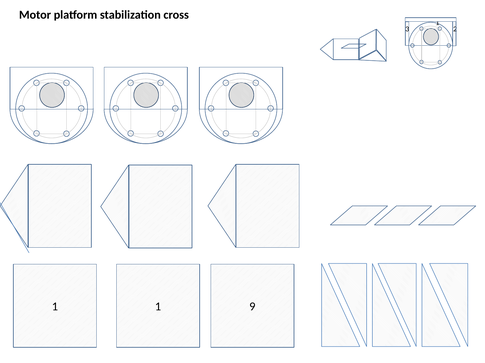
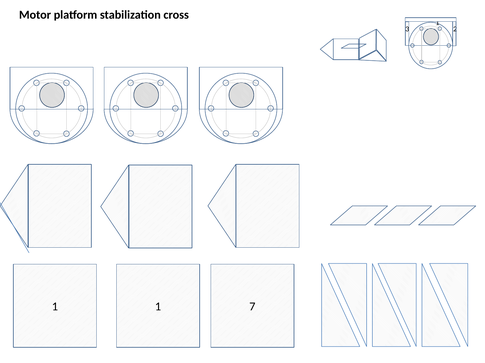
9: 9 -> 7 (252, 307)
